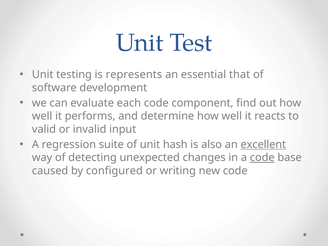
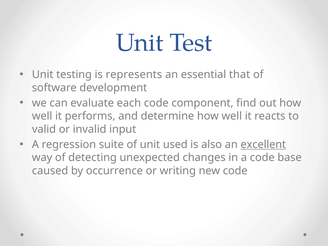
hash: hash -> used (175, 145)
code underline: present -> none (262, 158)
configured: configured -> occurrence (114, 171)
